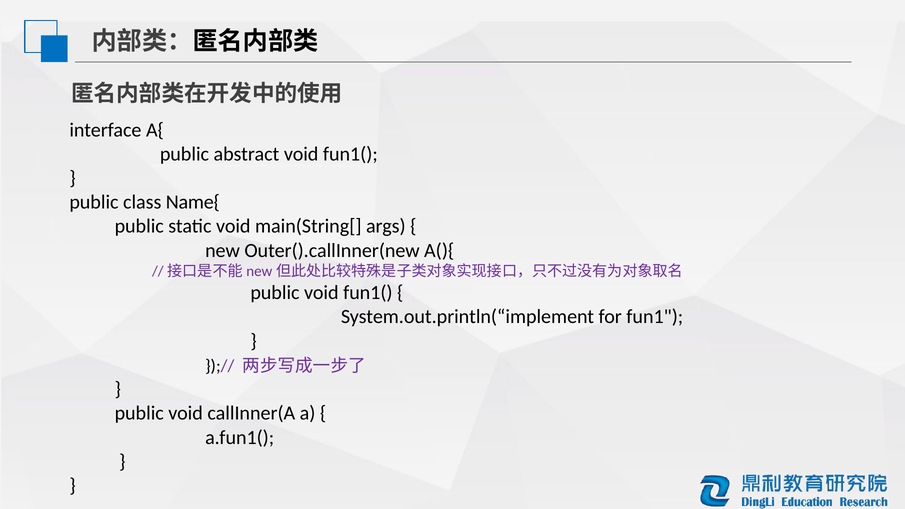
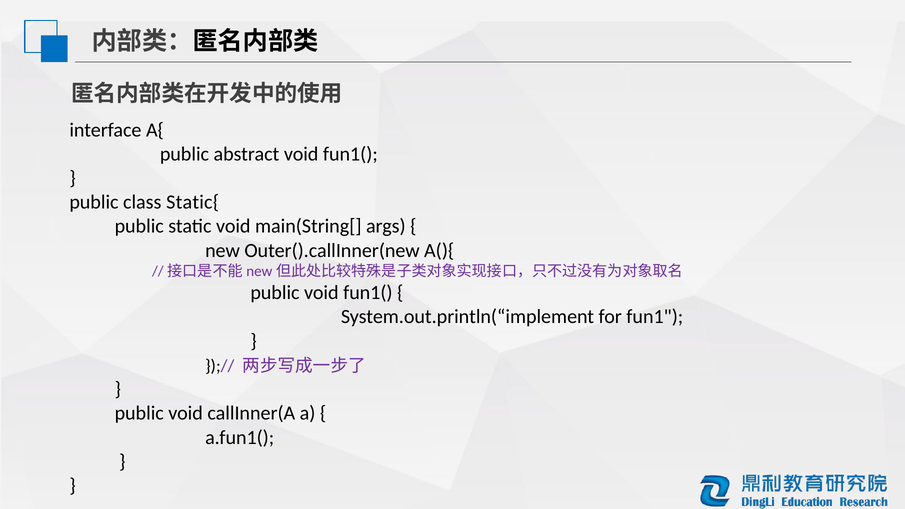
Name{: Name{ -> Static{ (193, 202)
